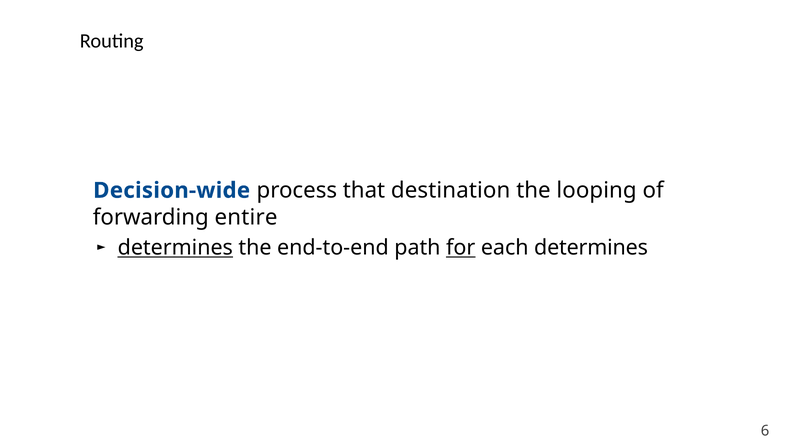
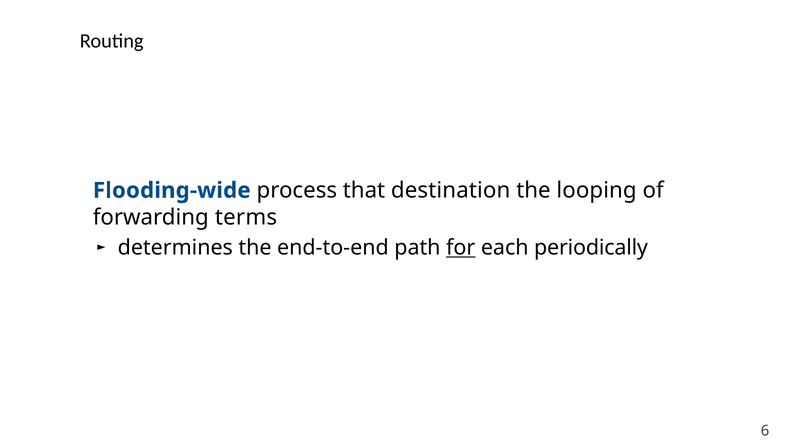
Decision-wide: Decision-wide -> Flooding-wide (172, 190)
entire: entire -> terms (246, 217)
determines underline: present -> none (175, 247)
each determines: determines -> periodically (591, 247)
